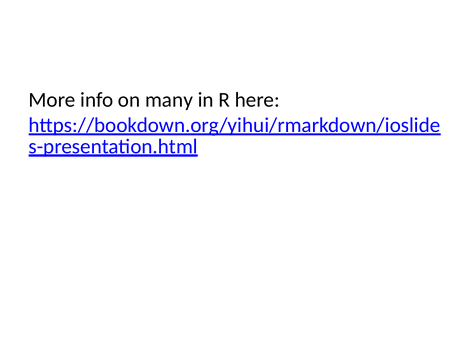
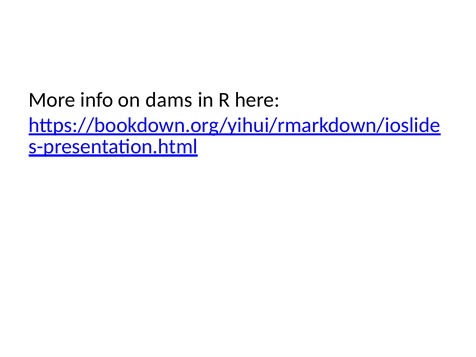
many: many -> dams (169, 100)
